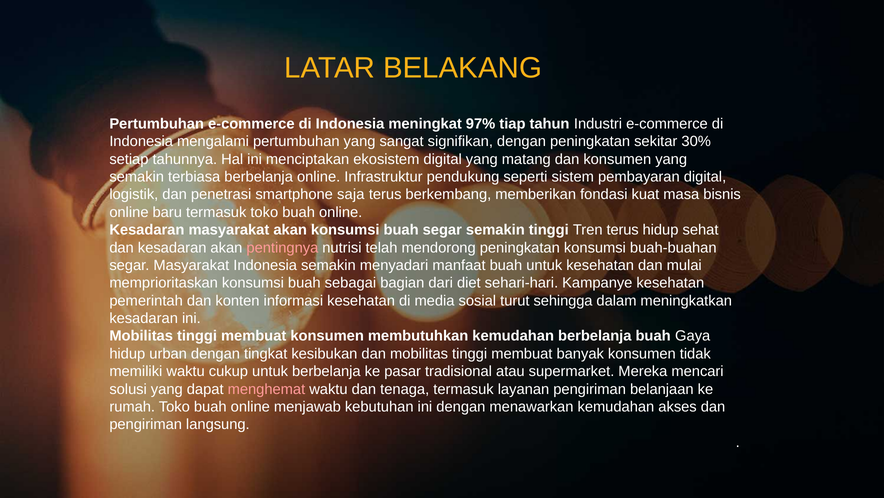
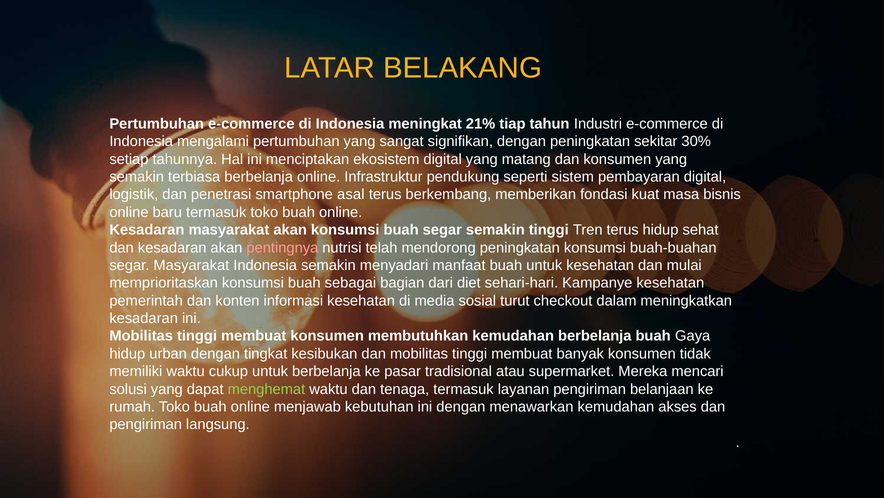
97%: 97% -> 21% (481, 124)
saja: saja -> asal (351, 194)
sehingga: sehingga -> checkout (563, 300)
menghemat colour: pink -> light green (266, 389)
